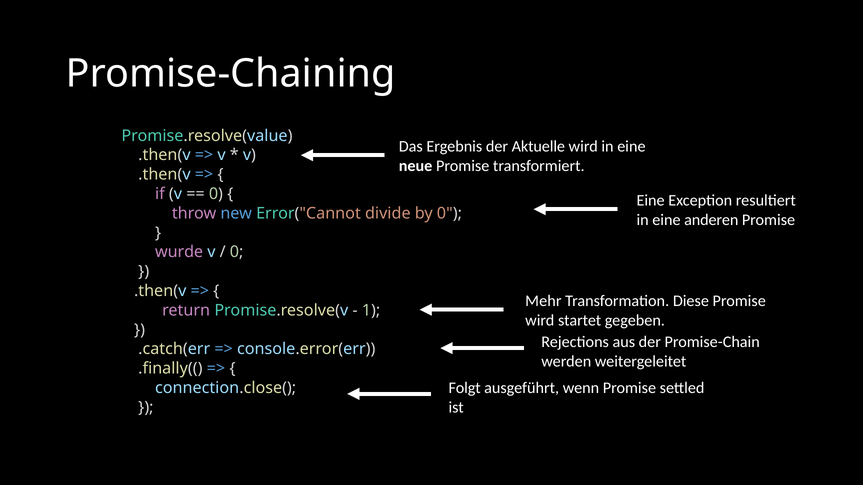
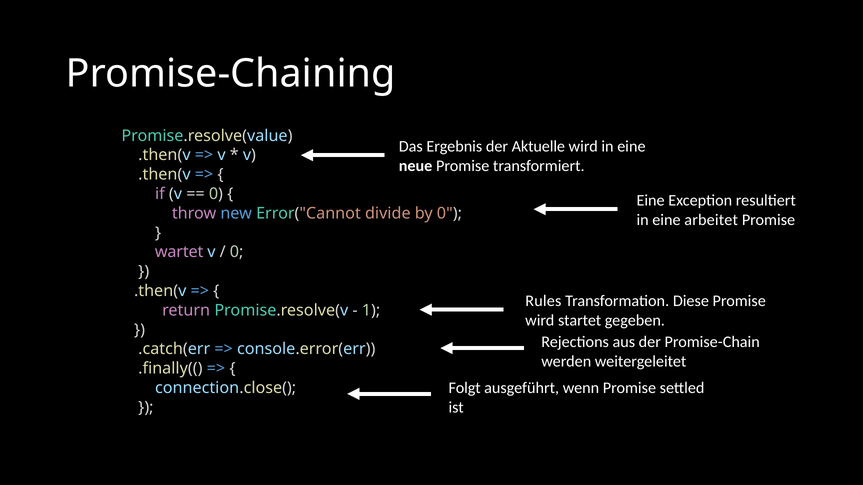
anderen: anderen -> arbeitet (711, 220)
wurde: wurde -> wartet (179, 252)
Mehr: Mehr -> Rules (543, 301)
